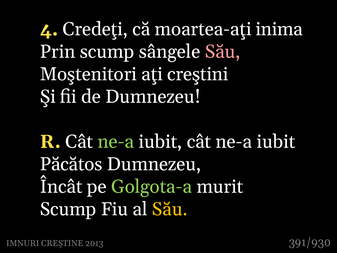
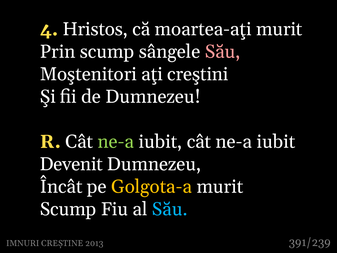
Credeţi: Credeţi -> Hristos (95, 29)
moartea-aţi inima: inima -> murit (279, 29)
Păcătos: Păcătos -> Devenit (71, 164)
Golgota-a colour: light green -> yellow (152, 186)
Său colour: yellow -> light blue (170, 209)
391/930: 391/930 -> 391/239 (310, 242)
